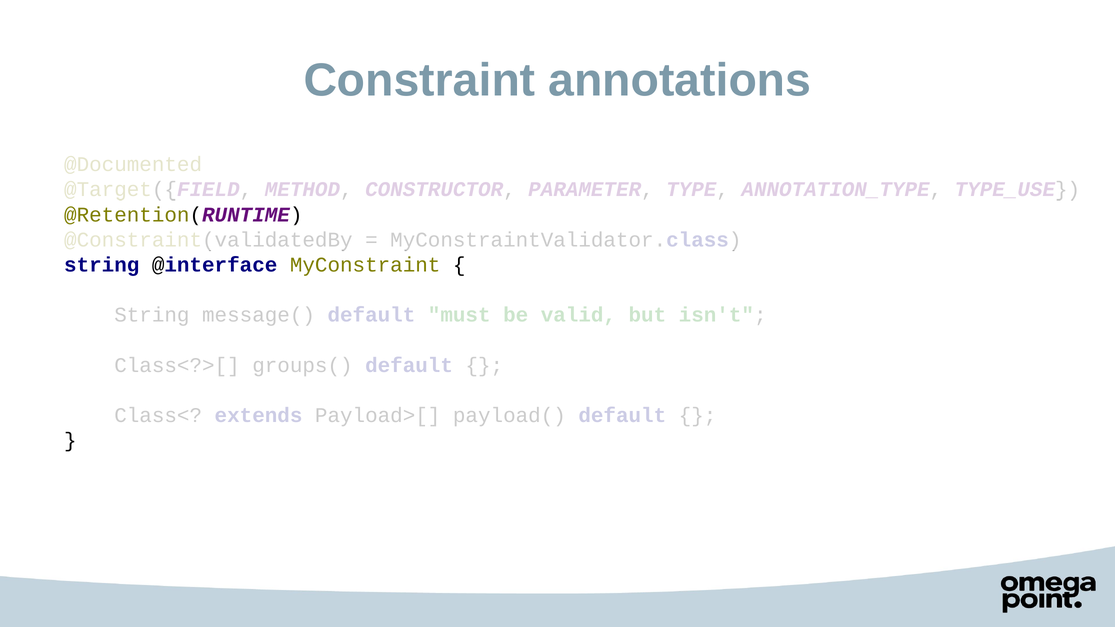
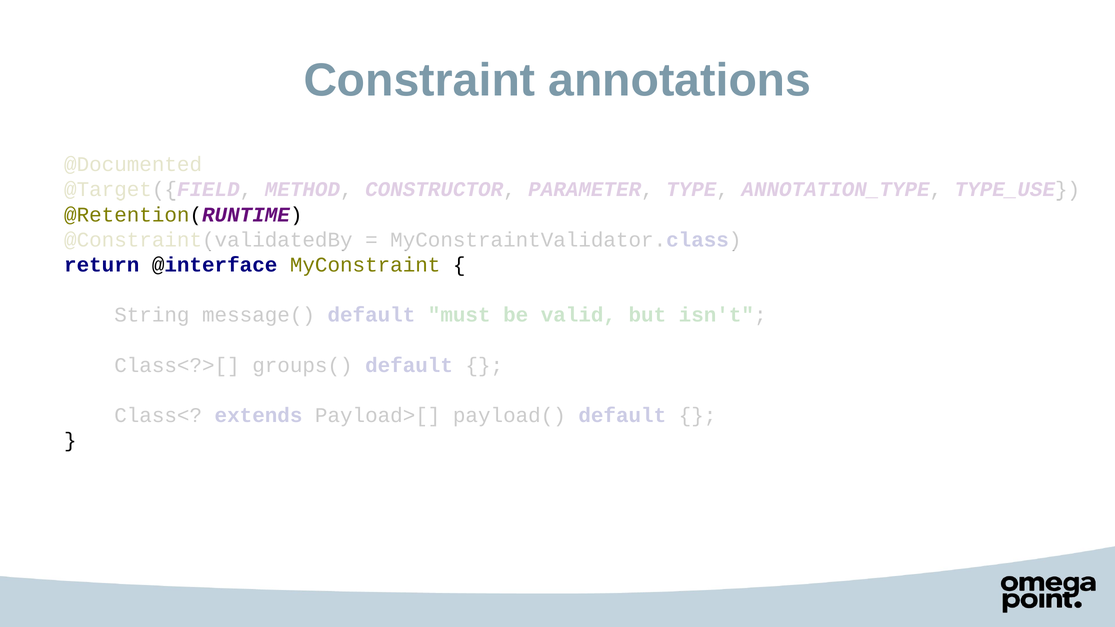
string: string -> return (102, 265)
